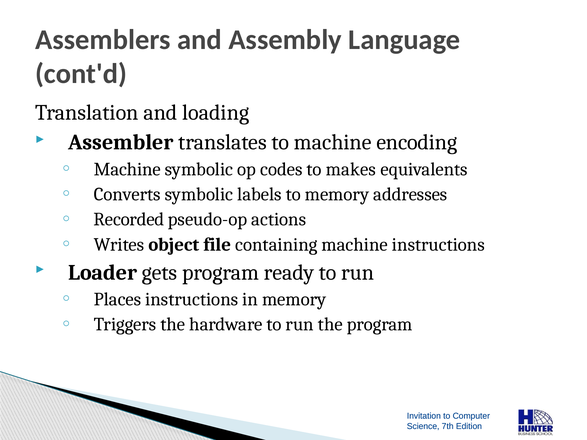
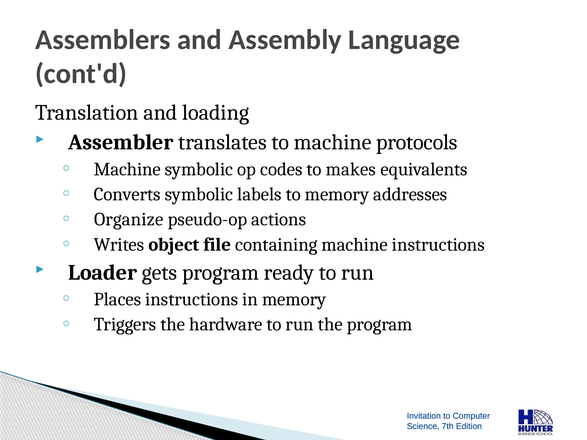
encoding: encoding -> protocols (417, 142)
Recorded: Recorded -> Organize (129, 220)
